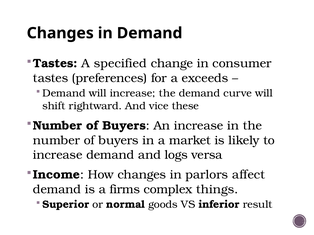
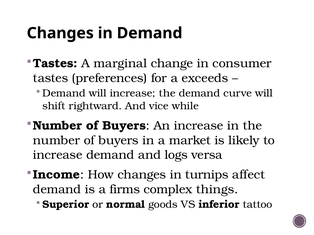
specified: specified -> marginal (120, 64)
these: these -> while (185, 106)
parlors: parlors -> turnips (207, 175)
result: result -> tattoo (258, 205)
